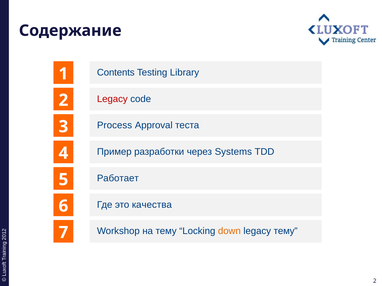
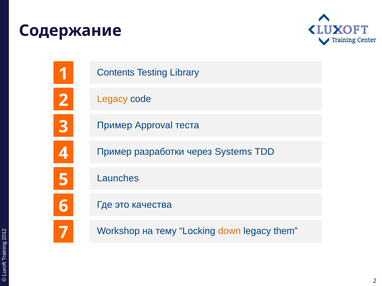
Legacy colour: red -> orange (112, 99)
3 Process: Process -> Пример (115, 126)
Работает: Работает -> Launches (118, 179)
legacy тему: тему -> them (286, 232)
